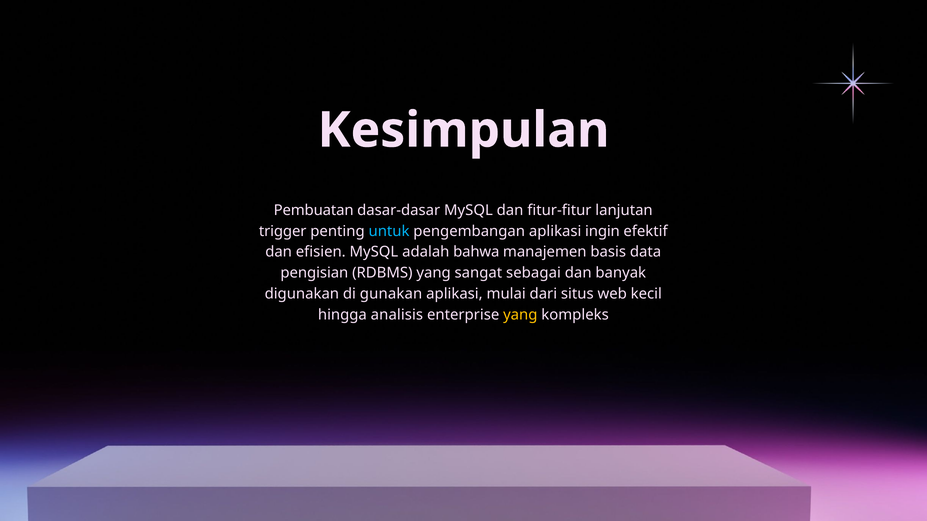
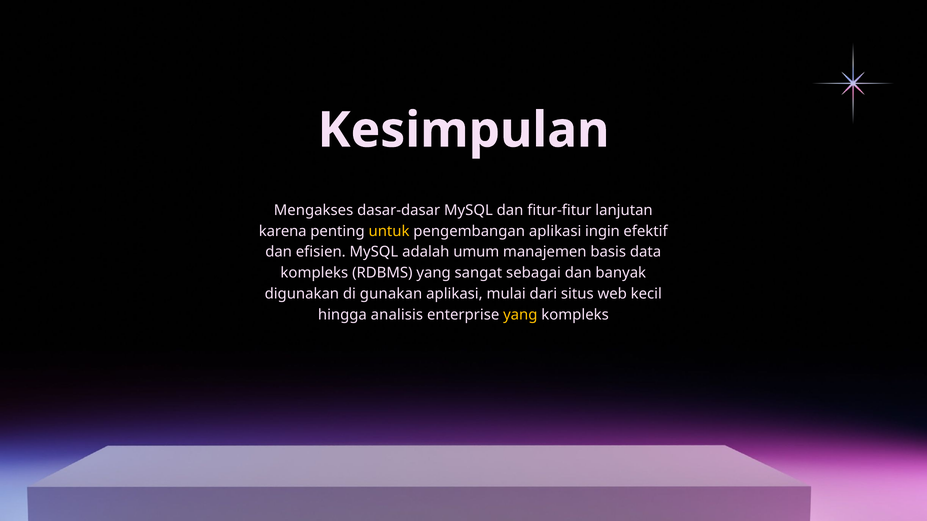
Pembuatan: Pembuatan -> Mengakses (314, 210)
trigger: trigger -> karena (283, 231)
untuk colour: light blue -> yellow (389, 231)
bahwa: bahwa -> umum (476, 252)
pengisian: pengisian -> kompleks (314, 273)
